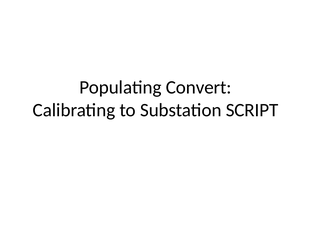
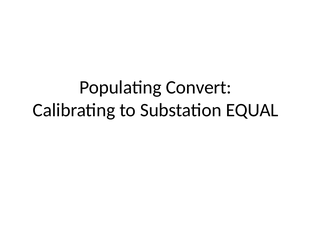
SCRIPT: SCRIPT -> EQUAL (252, 110)
